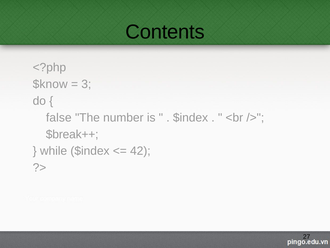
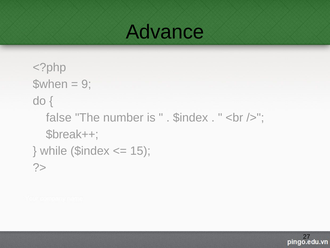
Contents: Contents -> Advance (165, 32)
$know: $know -> $when (50, 84)
3: 3 -> 9 (86, 84)
42: 42 -> 15 (140, 151)
